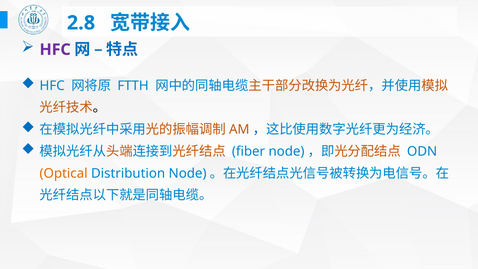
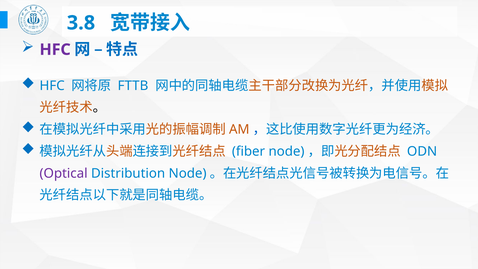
2.8: 2.8 -> 3.8 (81, 23)
FTTH: FTTH -> FTTB (133, 86)
Optical colour: orange -> purple (64, 173)
